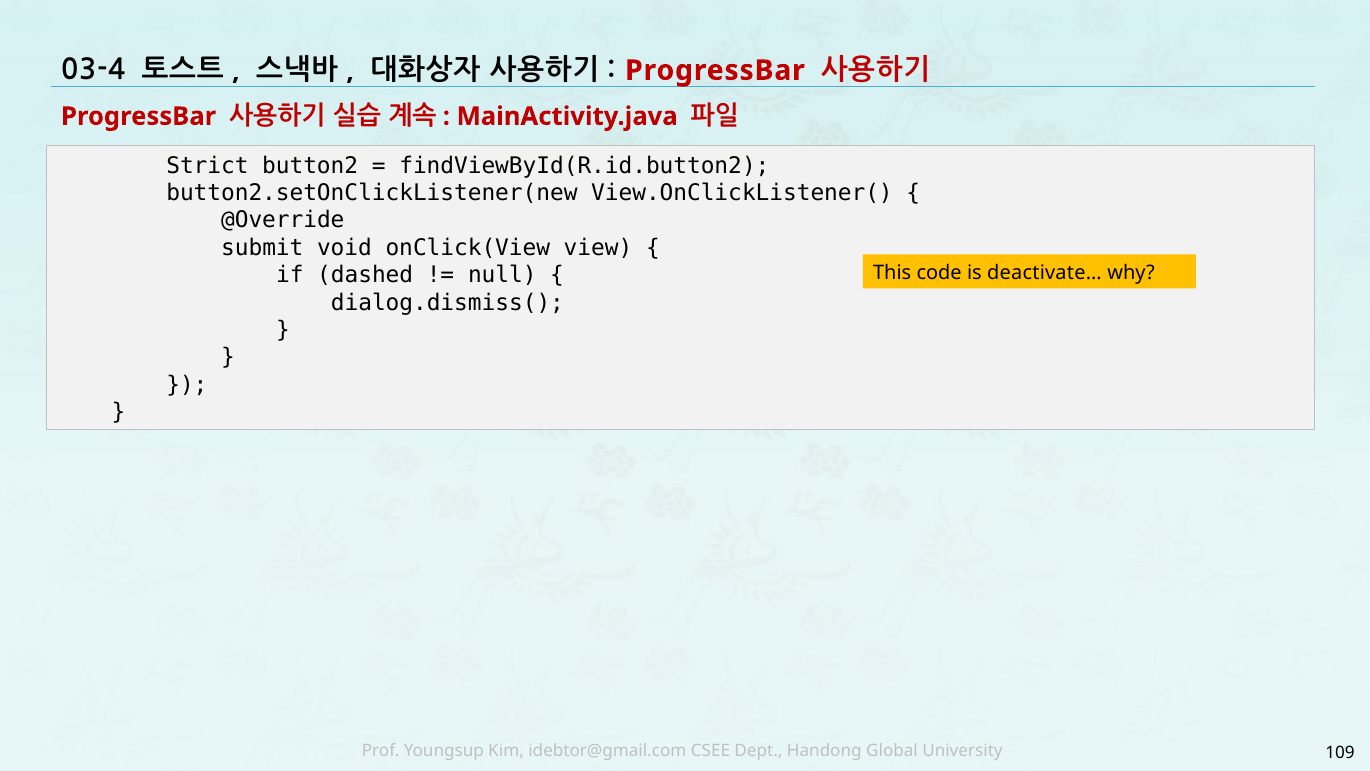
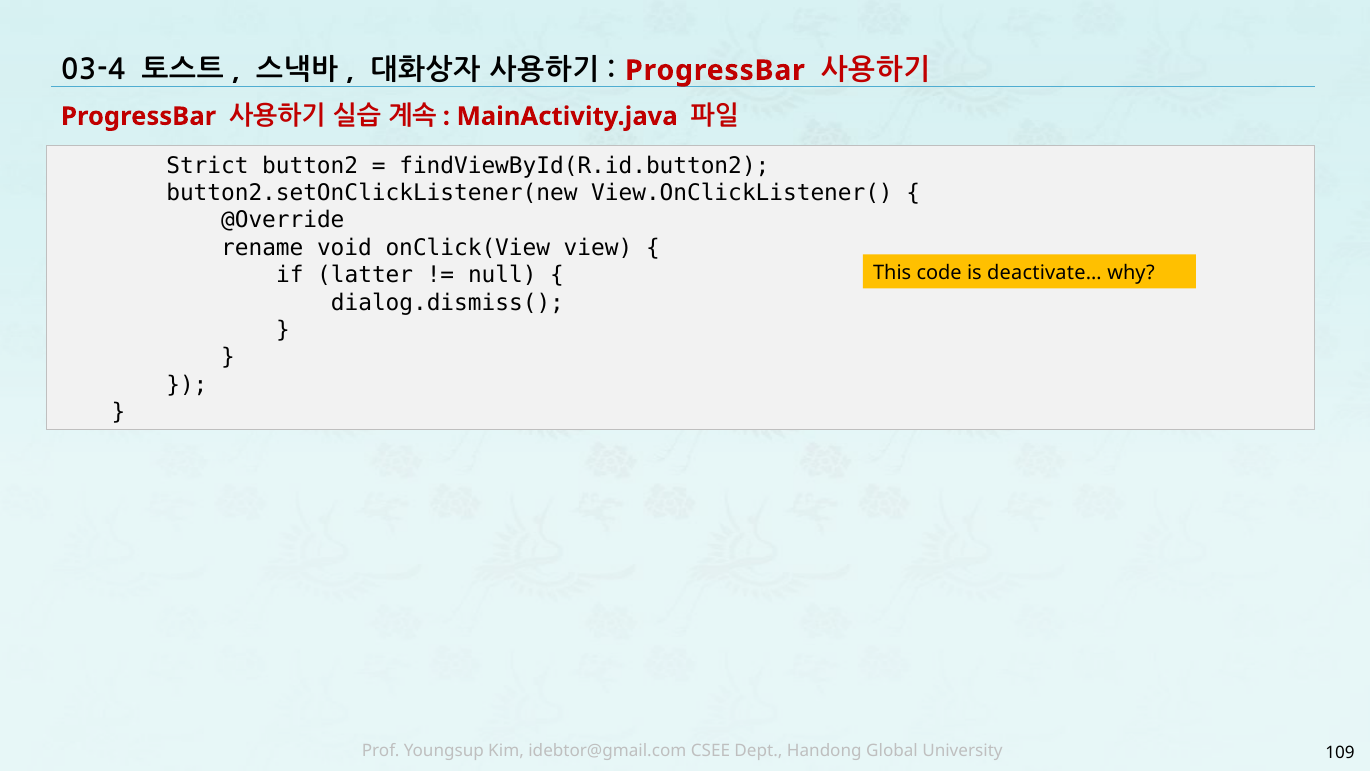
submit: submit -> rename (262, 248)
dashed: dashed -> latter (365, 275)
